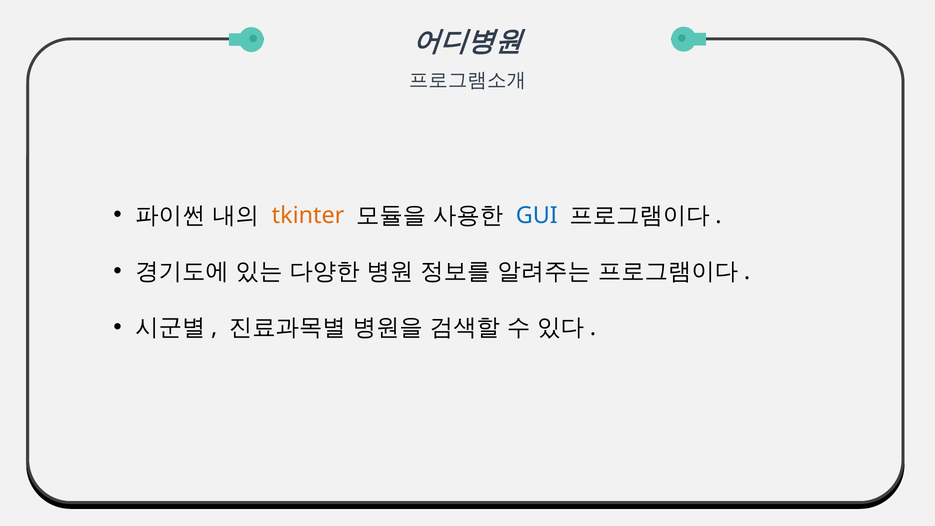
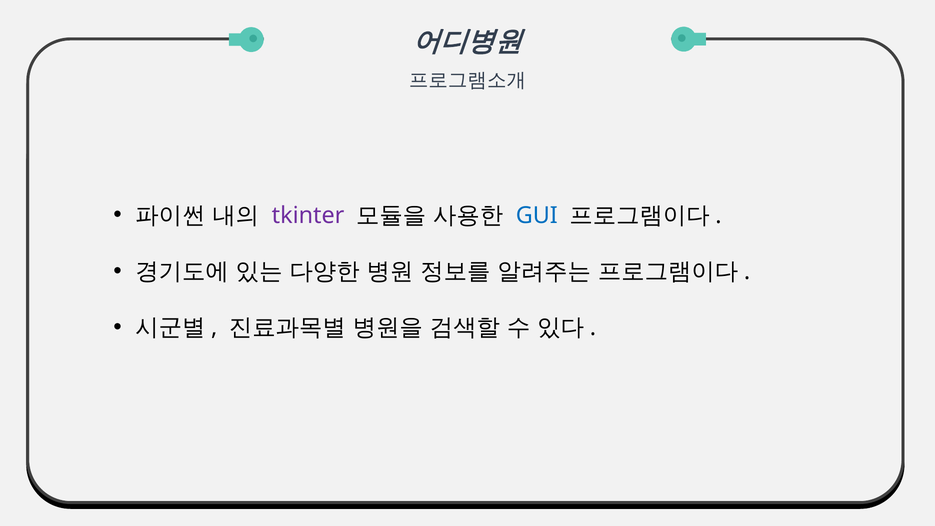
tkinter colour: orange -> purple (308, 215)
